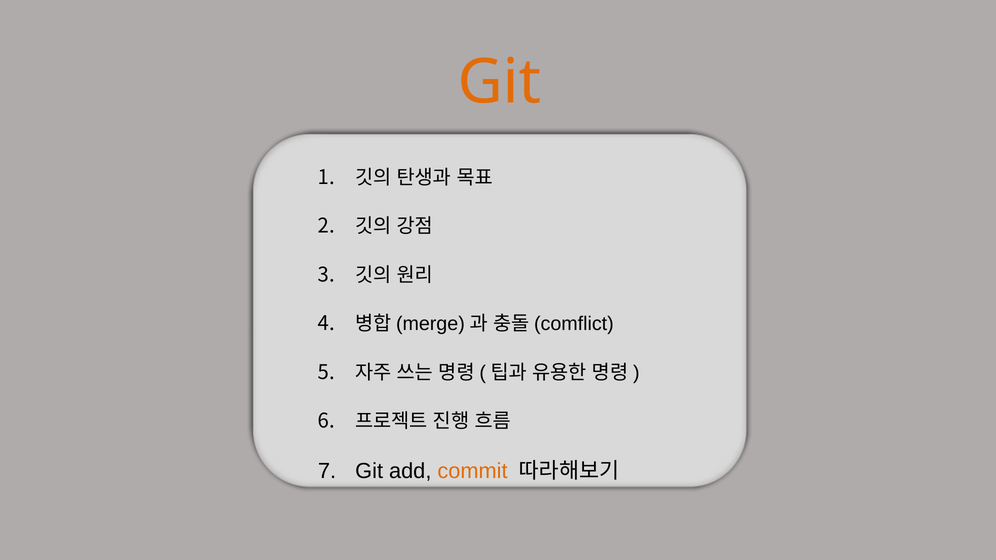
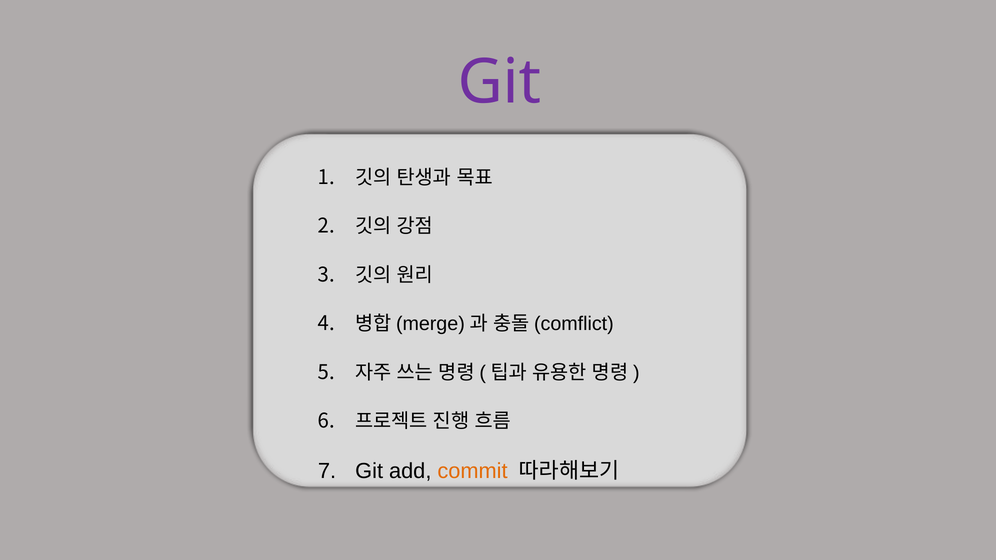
Git colour: orange -> purple (499, 82)
